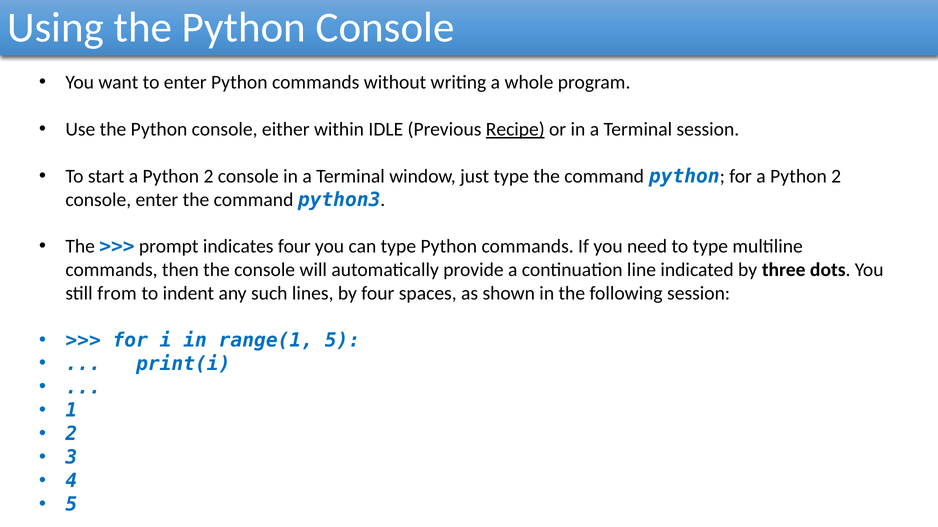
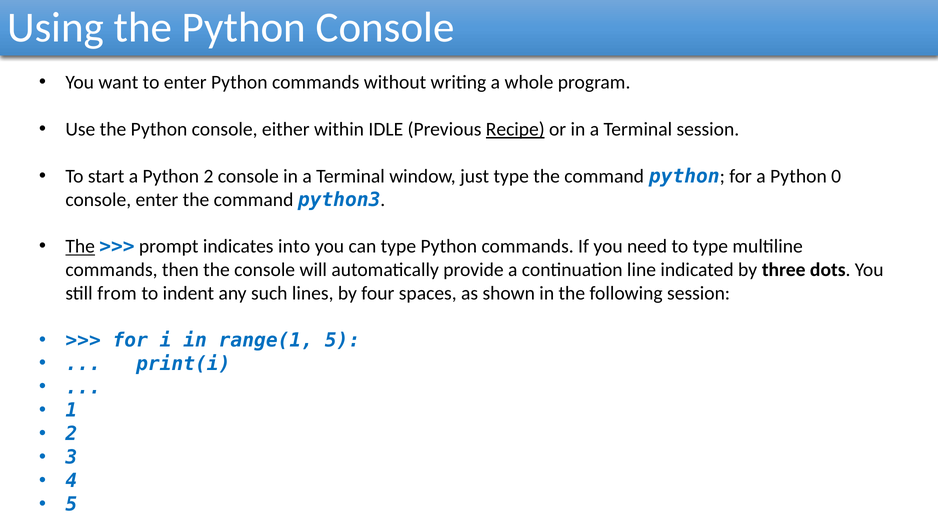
for a Python 2: 2 -> 0 (836, 176)
The underline: none -> present (80, 247)
indicates four: four -> into (294, 247)
